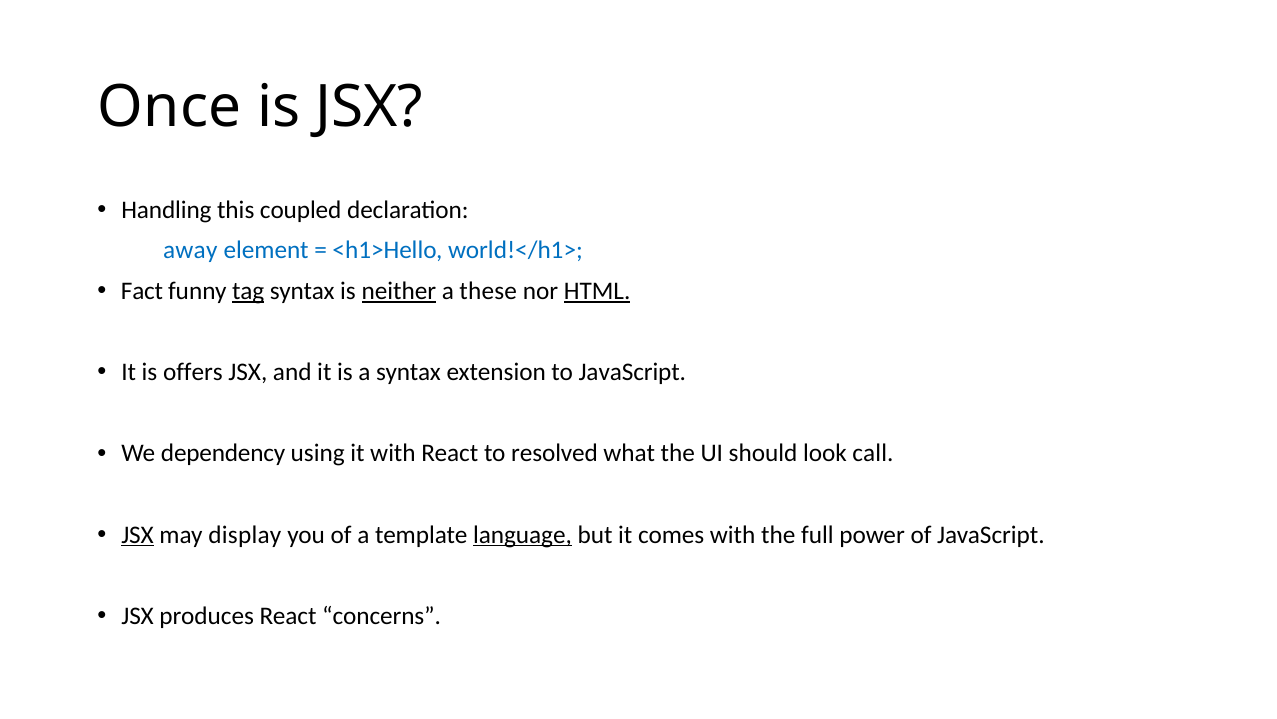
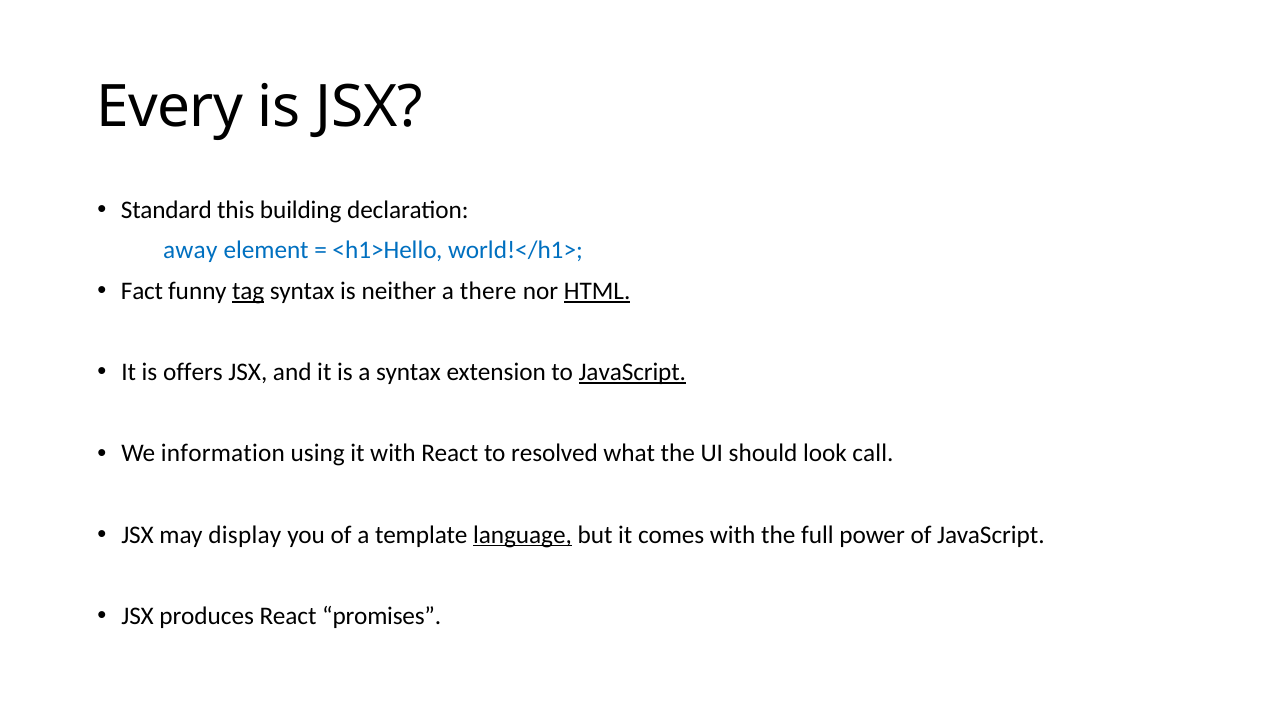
Once: Once -> Every (170, 107)
Handling: Handling -> Standard (166, 209)
coupled: coupled -> building (301, 209)
neither underline: present -> none (399, 291)
these: these -> there (488, 291)
JavaScript underline: none -> present (632, 372)
dependency: dependency -> information (223, 453)
JSX underline: present -> none (138, 534)
concerns: concerns -> promises (382, 615)
